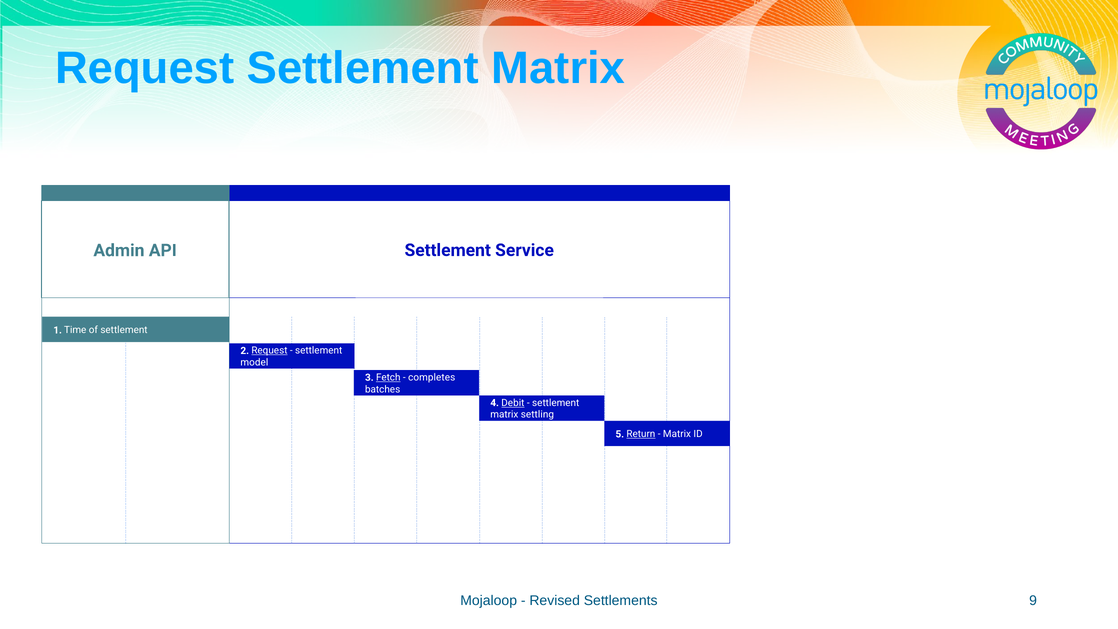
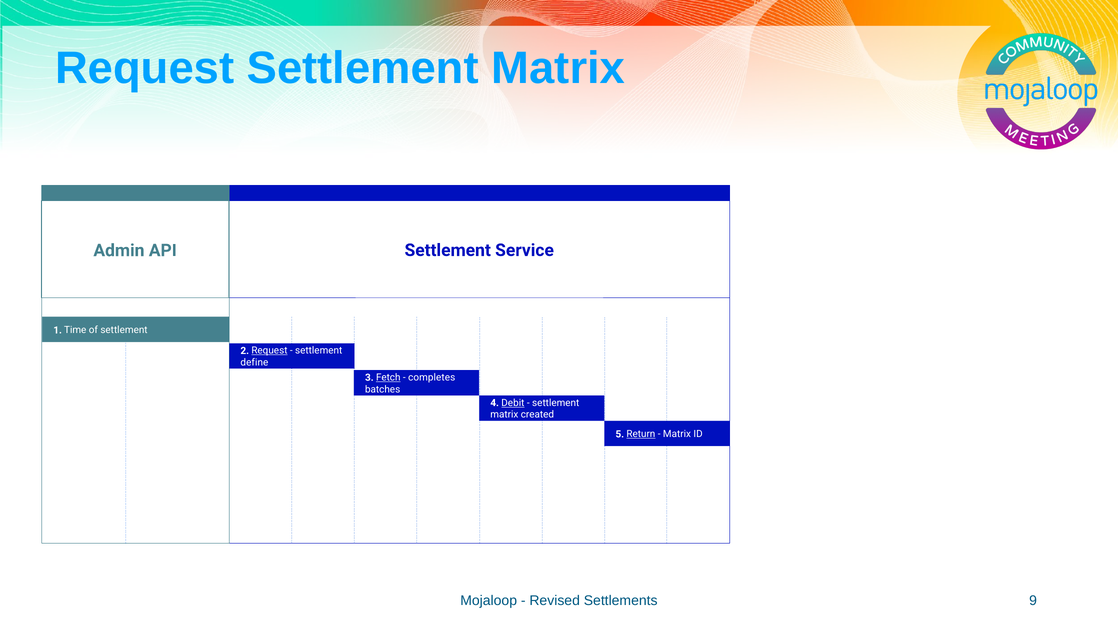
model: model -> define (254, 362)
settling: settling -> created (537, 415)
